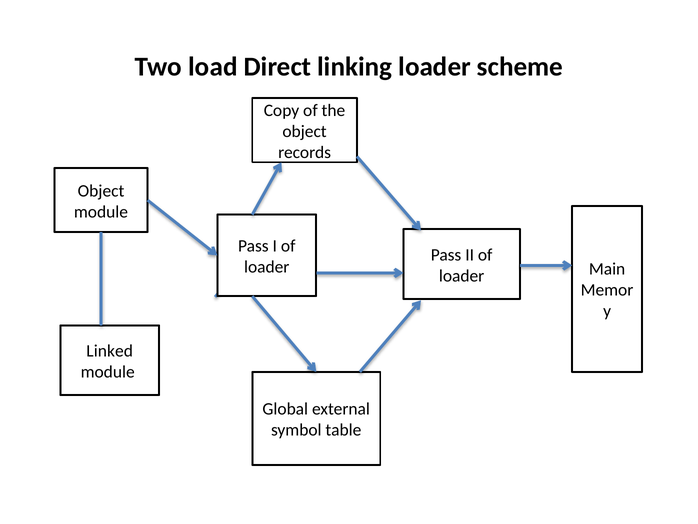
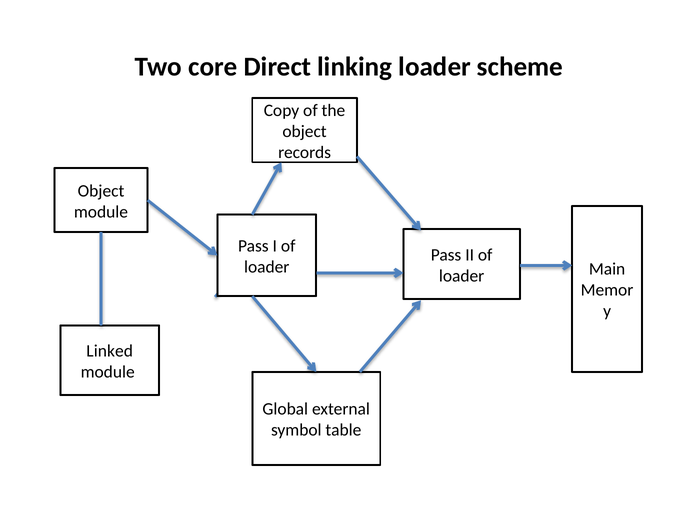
load: load -> core (213, 66)
